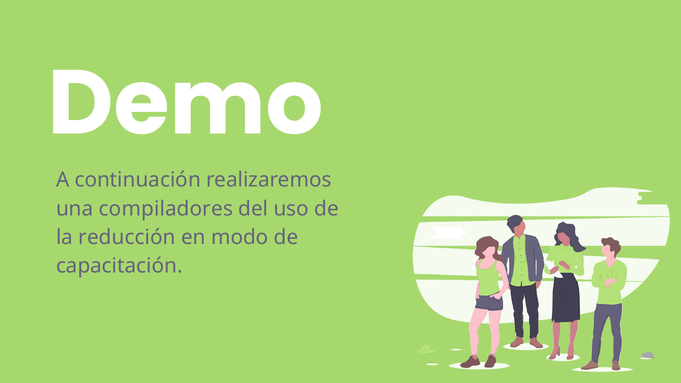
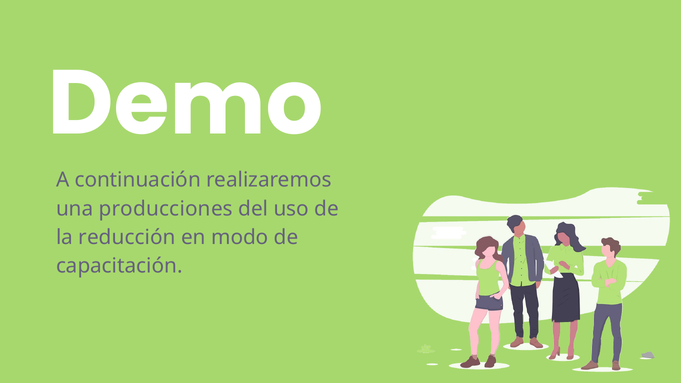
compiladores: compiladores -> producciones (166, 209)
